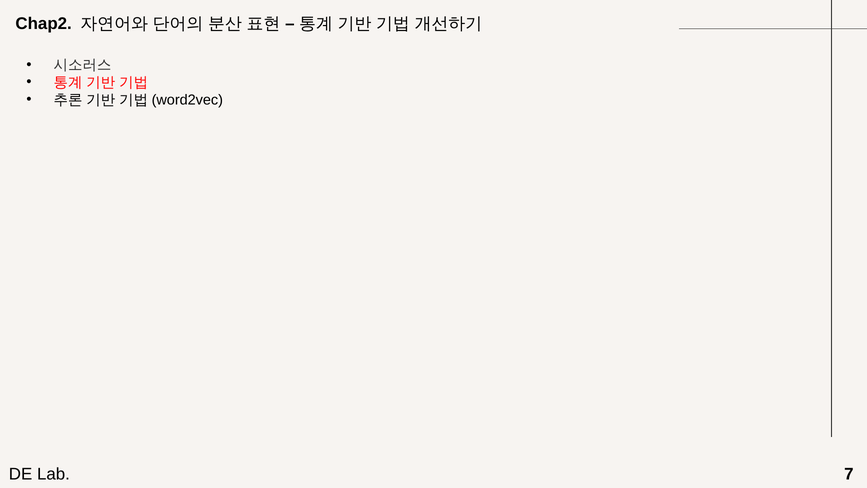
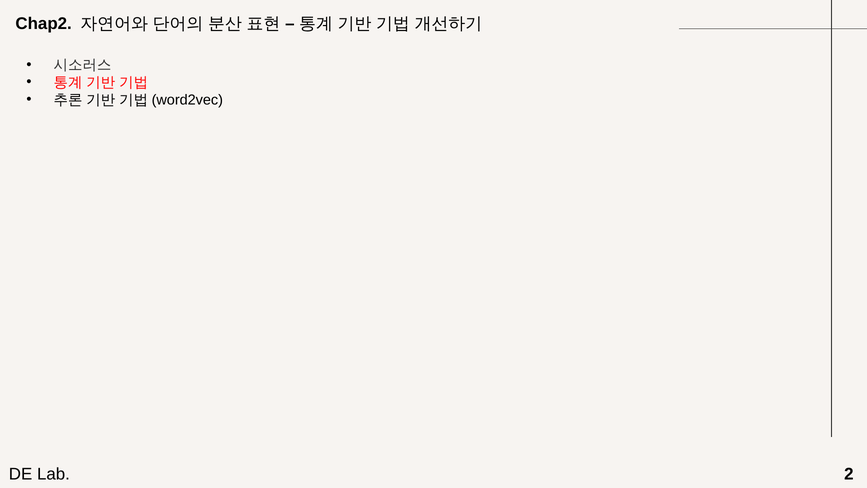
7: 7 -> 2 (849, 474)
